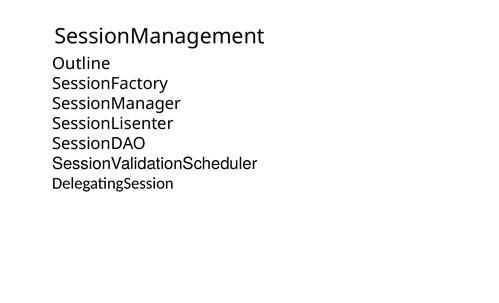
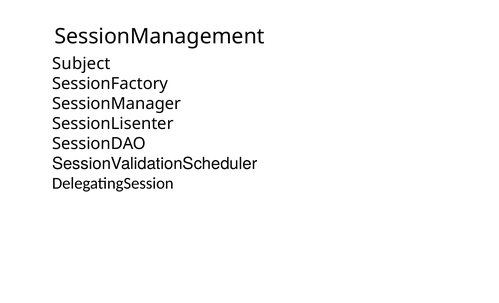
Outline: Outline -> Subject (81, 64)
